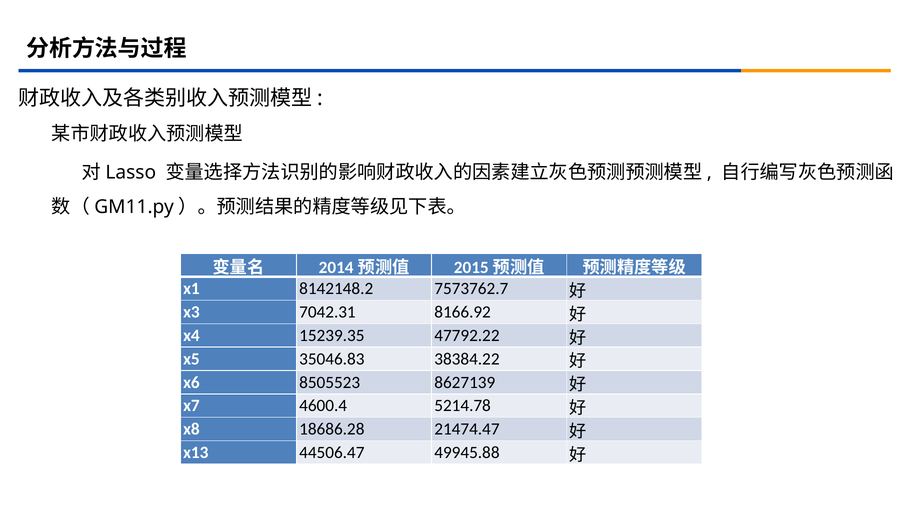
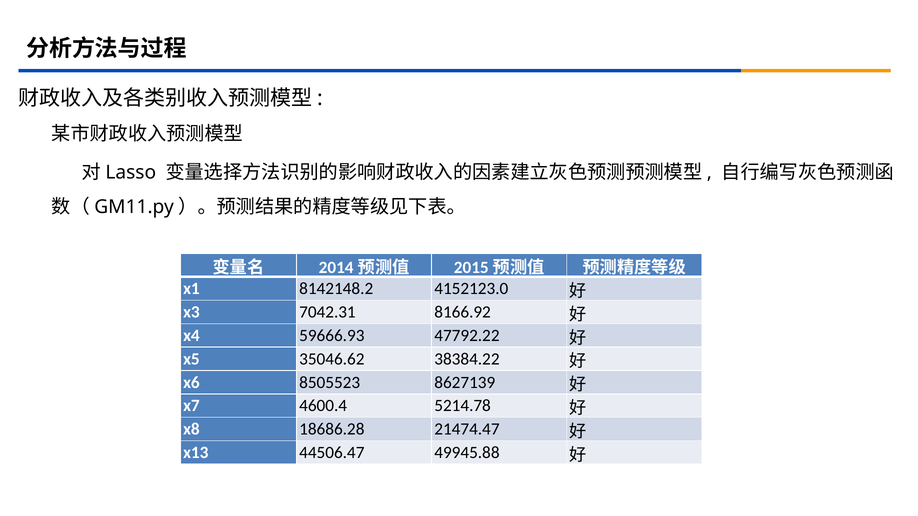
7573762.7: 7573762.7 -> 4152123.0 (471, 289)
15239.35: 15239.35 -> 59666.93 (332, 336)
35046.83: 35046.83 -> 35046.62 (332, 359)
